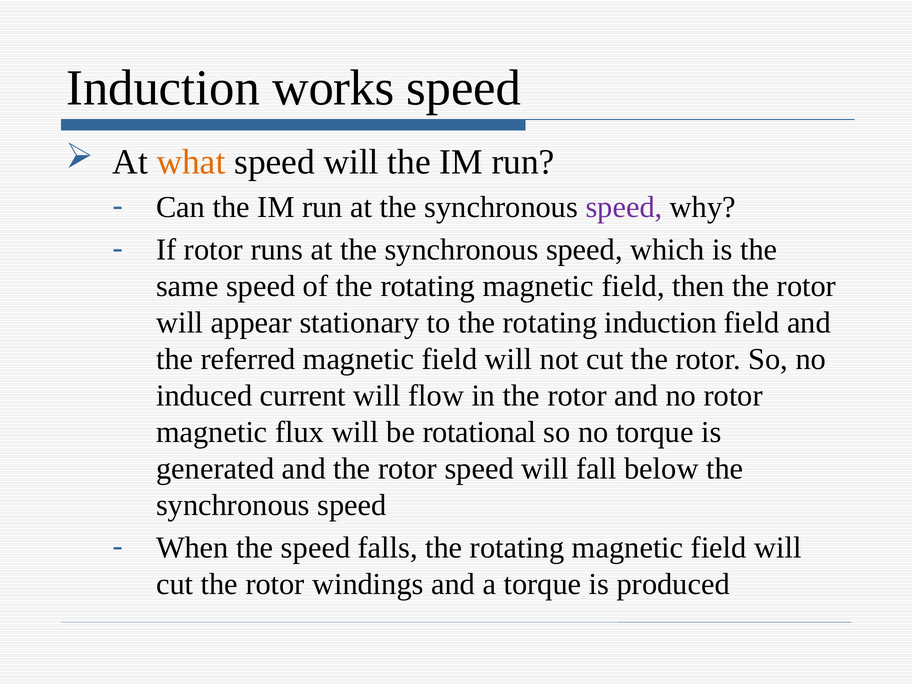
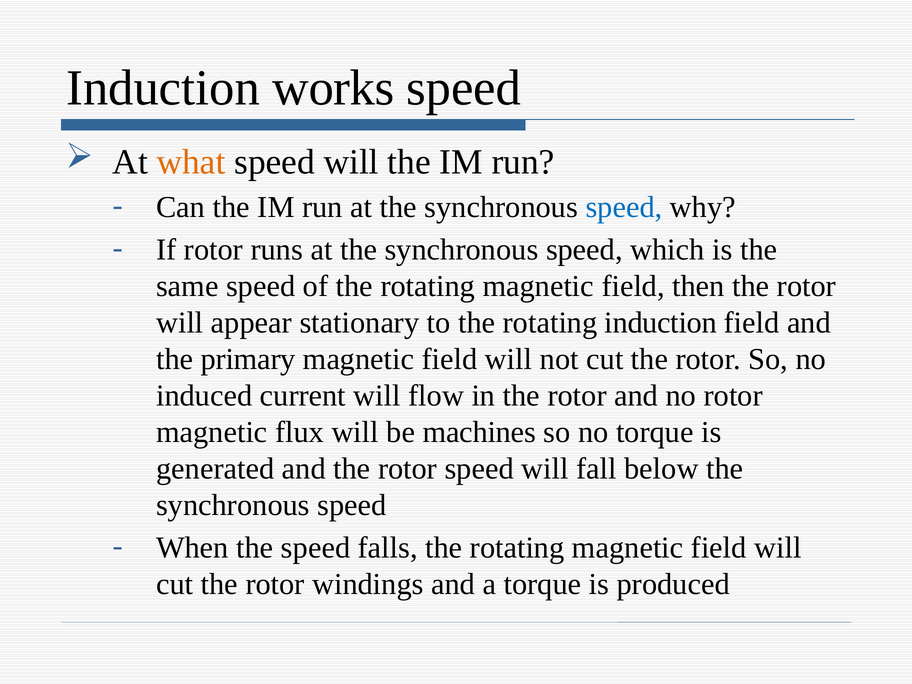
speed colour: purple -> blue (624, 207)
referred: referred -> primary (248, 359)
rotational: rotational -> machines (479, 432)
